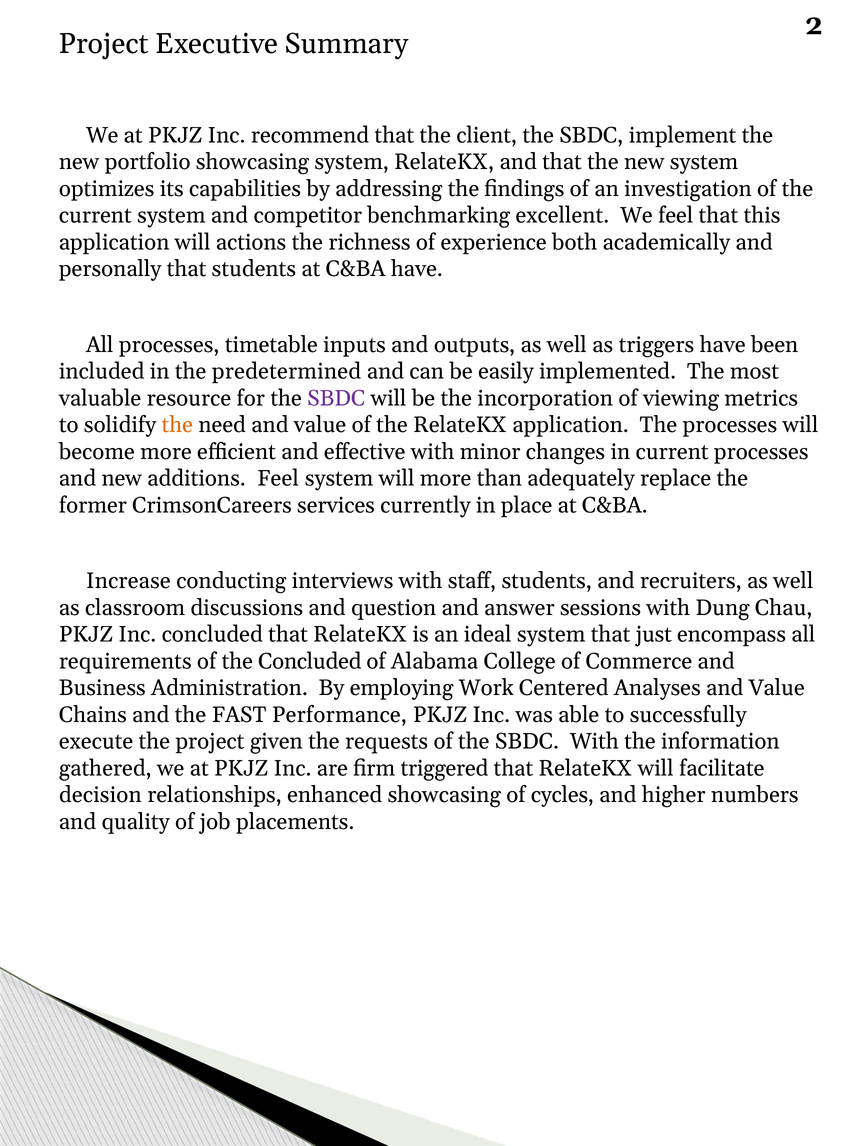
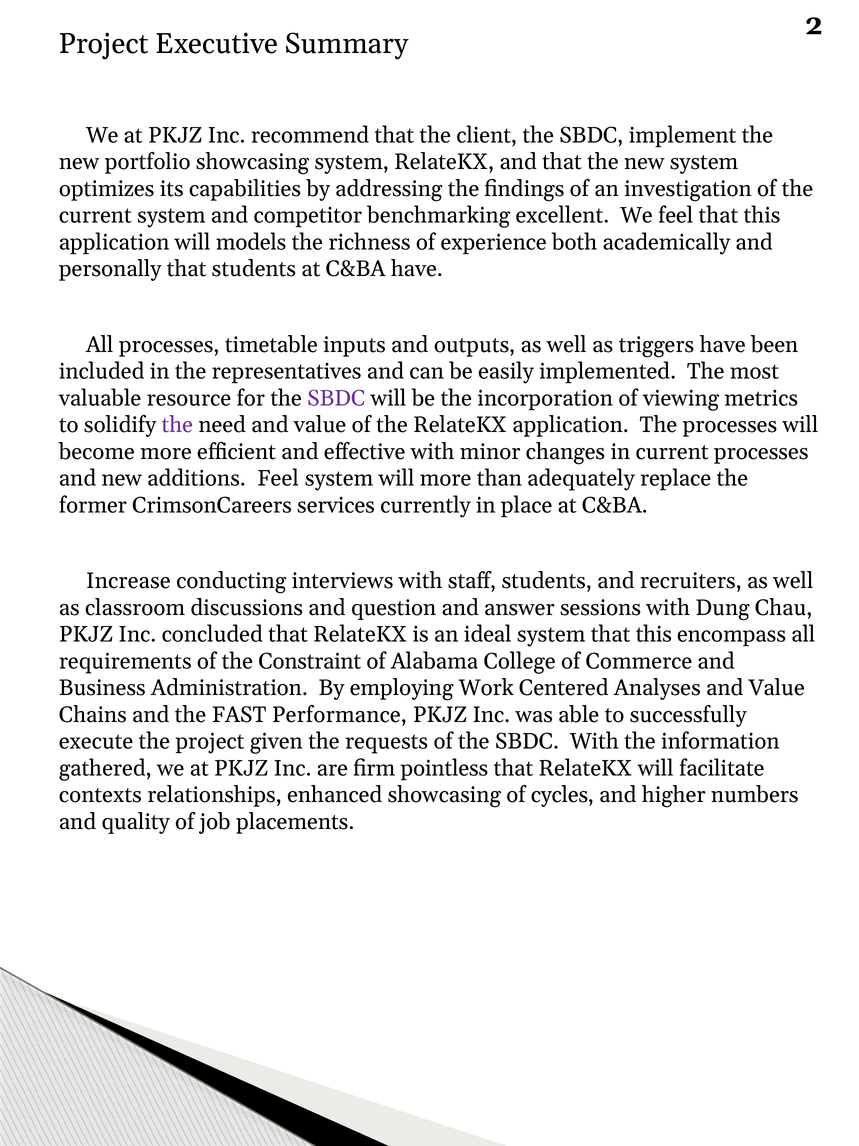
actions: actions -> models (251, 242)
predetermined: predetermined -> representatives (287, 371)
the colour: orange -> purple (177, 425)
system that just: just -> this (654, 634)
the Concluded: Concluded -> Constraint (310, 661)
triggered: triggered -> pointless (444, 768)
decision: decision -> contexts (100, 795)
